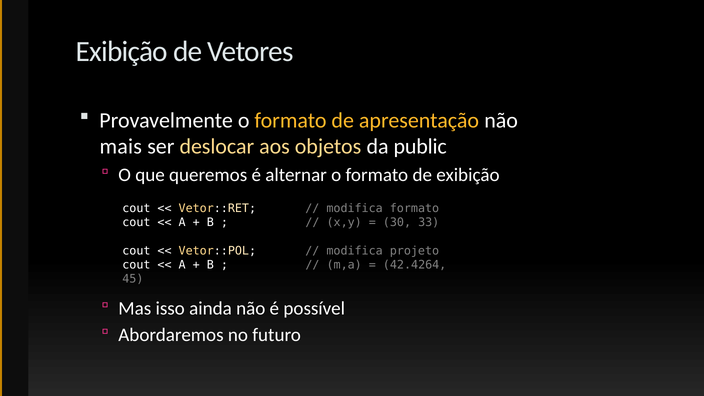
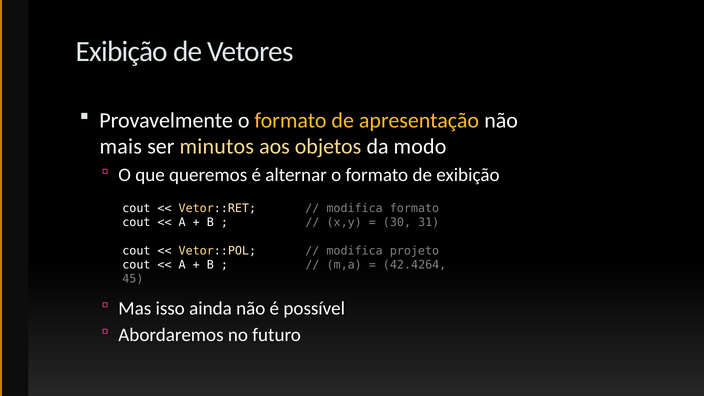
deslocar: deslocar -> minutos (217, 147)
public: public -> modo (420, 147)
33: 33 -> 31 (429, 223)
